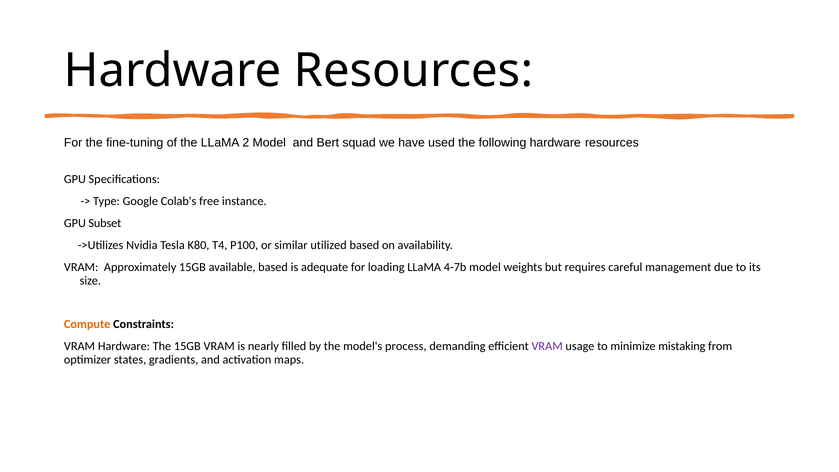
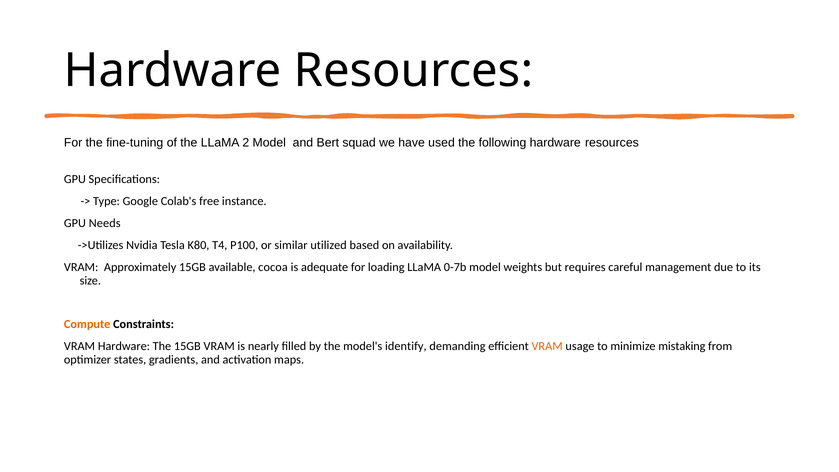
Subset: Subset -> Needs (105, 223)
available based: based -> cocoa (273, 267)
4-7b: 4-7b -> 0-7b (455, 267)
process: process -> identify (406, 346)
VRAM colour: purple -> orange (547, 346)
